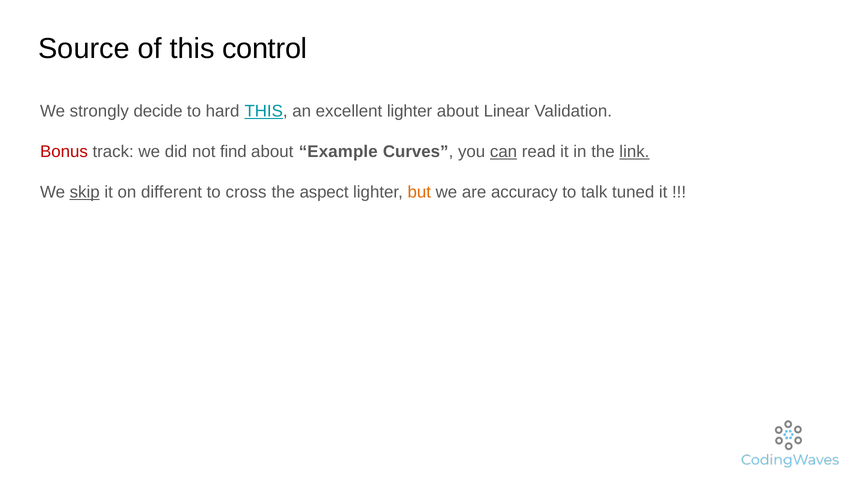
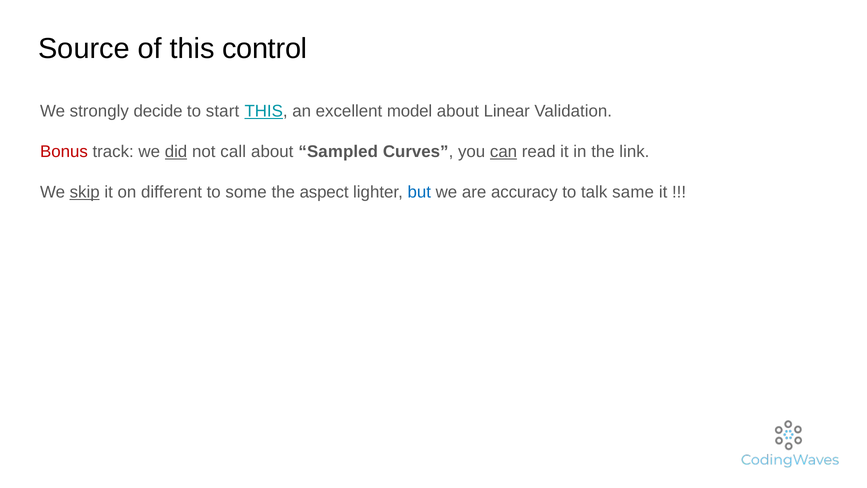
hard: hard -> start (223, 111)
excellent lighter: lighter -> model (410, 111)
did underline: none -> present (176, 152)
find: find -> call (233, 152)
Example: Example -> Sampled (338, 152)
link underline: present -> none (634, 152)
cross: cross -> some (246, 192)
but colour: orange -> blue (419, 192)
tuned: tuned -> same (633, 192)
